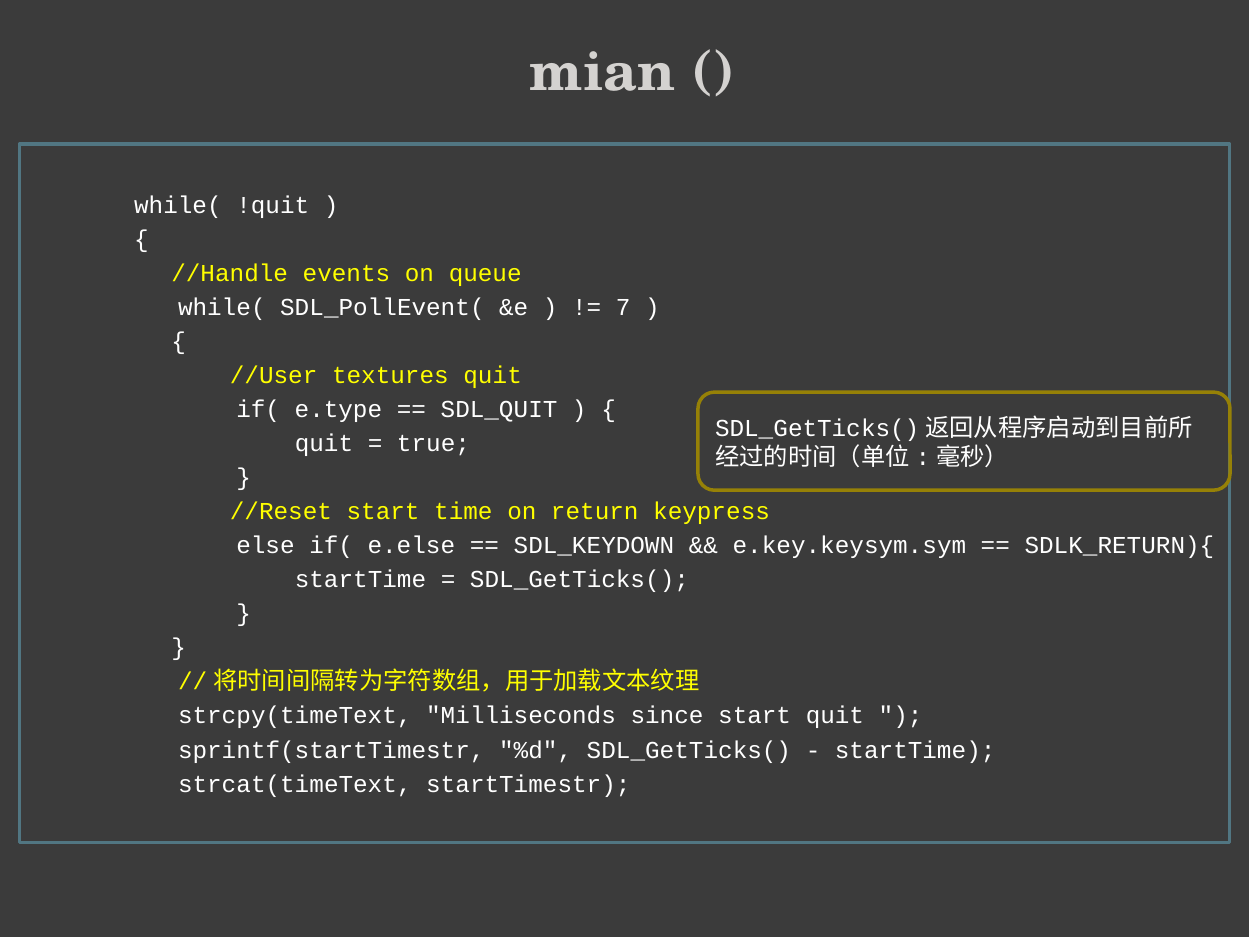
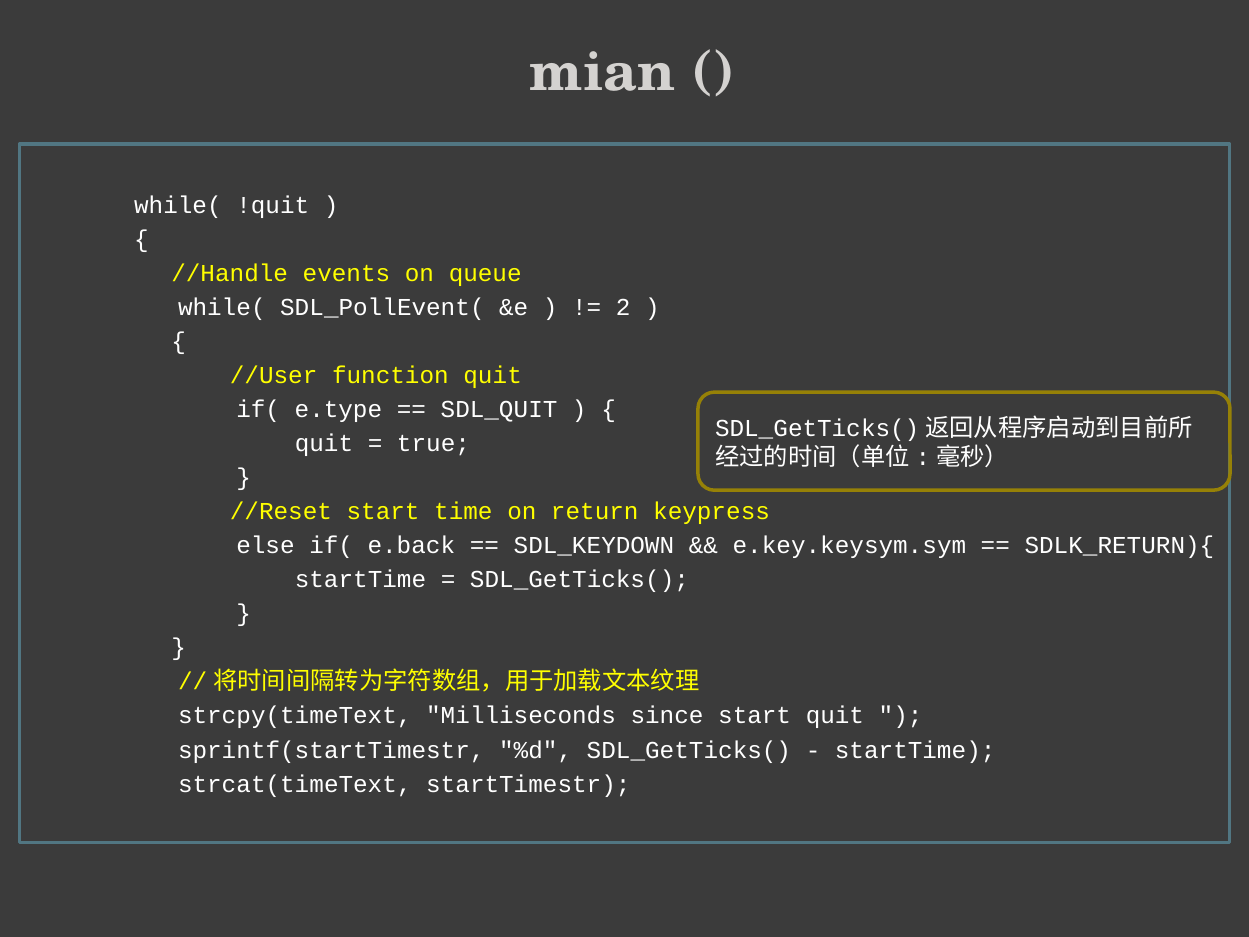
7: 7 -> 2 (623, 307)
textures: textures -> function (390, 375)
e.else: e.else -> e.back (411, 546)
